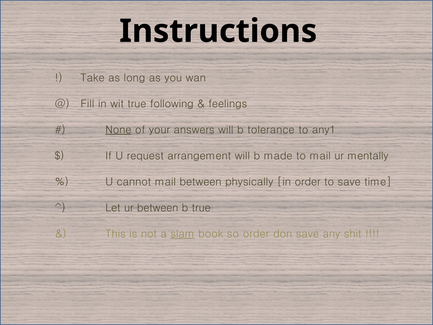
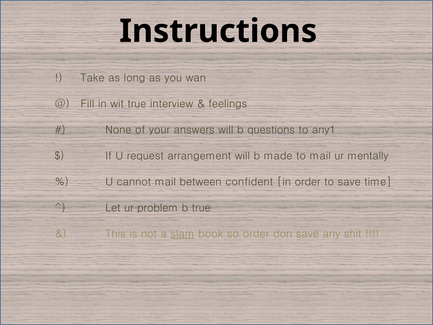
following: following -> interview (172, 104)
None underline: present -> none (118, 130)
tolerance: tolerance -> questions (271, 130)
physically: physically -> confident (249, 182)
ur between: between -> problem (158, 208)
